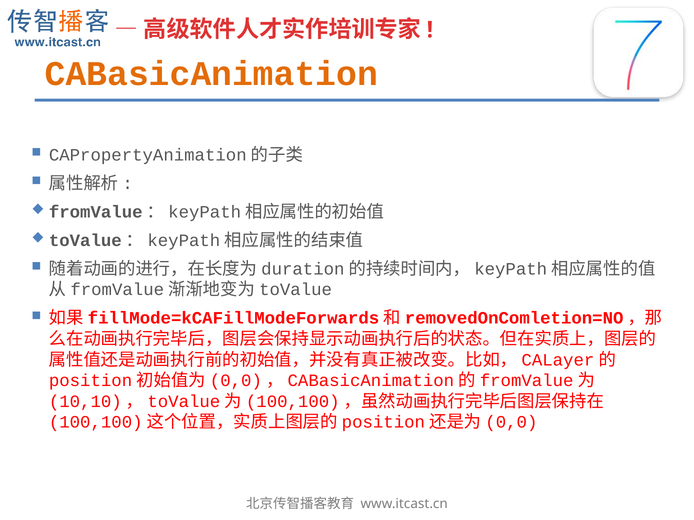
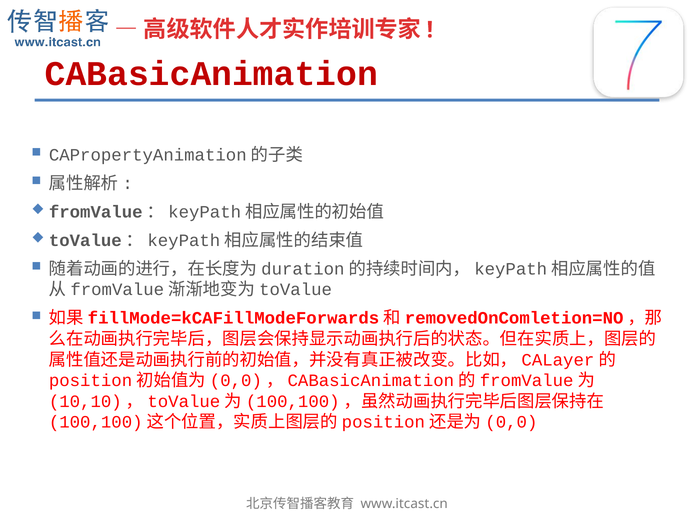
CABasicAnimation colour: orange -> red (211, 74)
